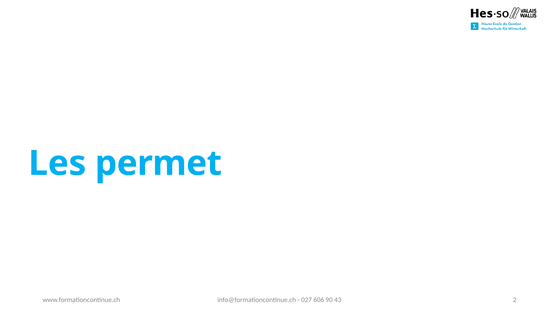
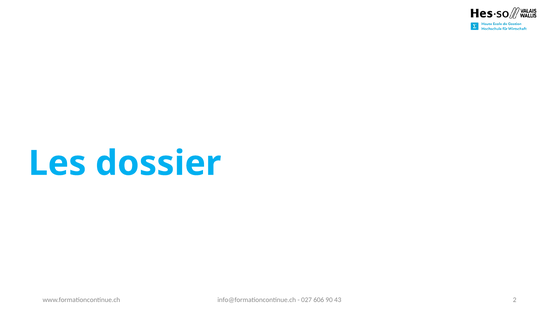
permet: permet -> dossier (158, 164)
